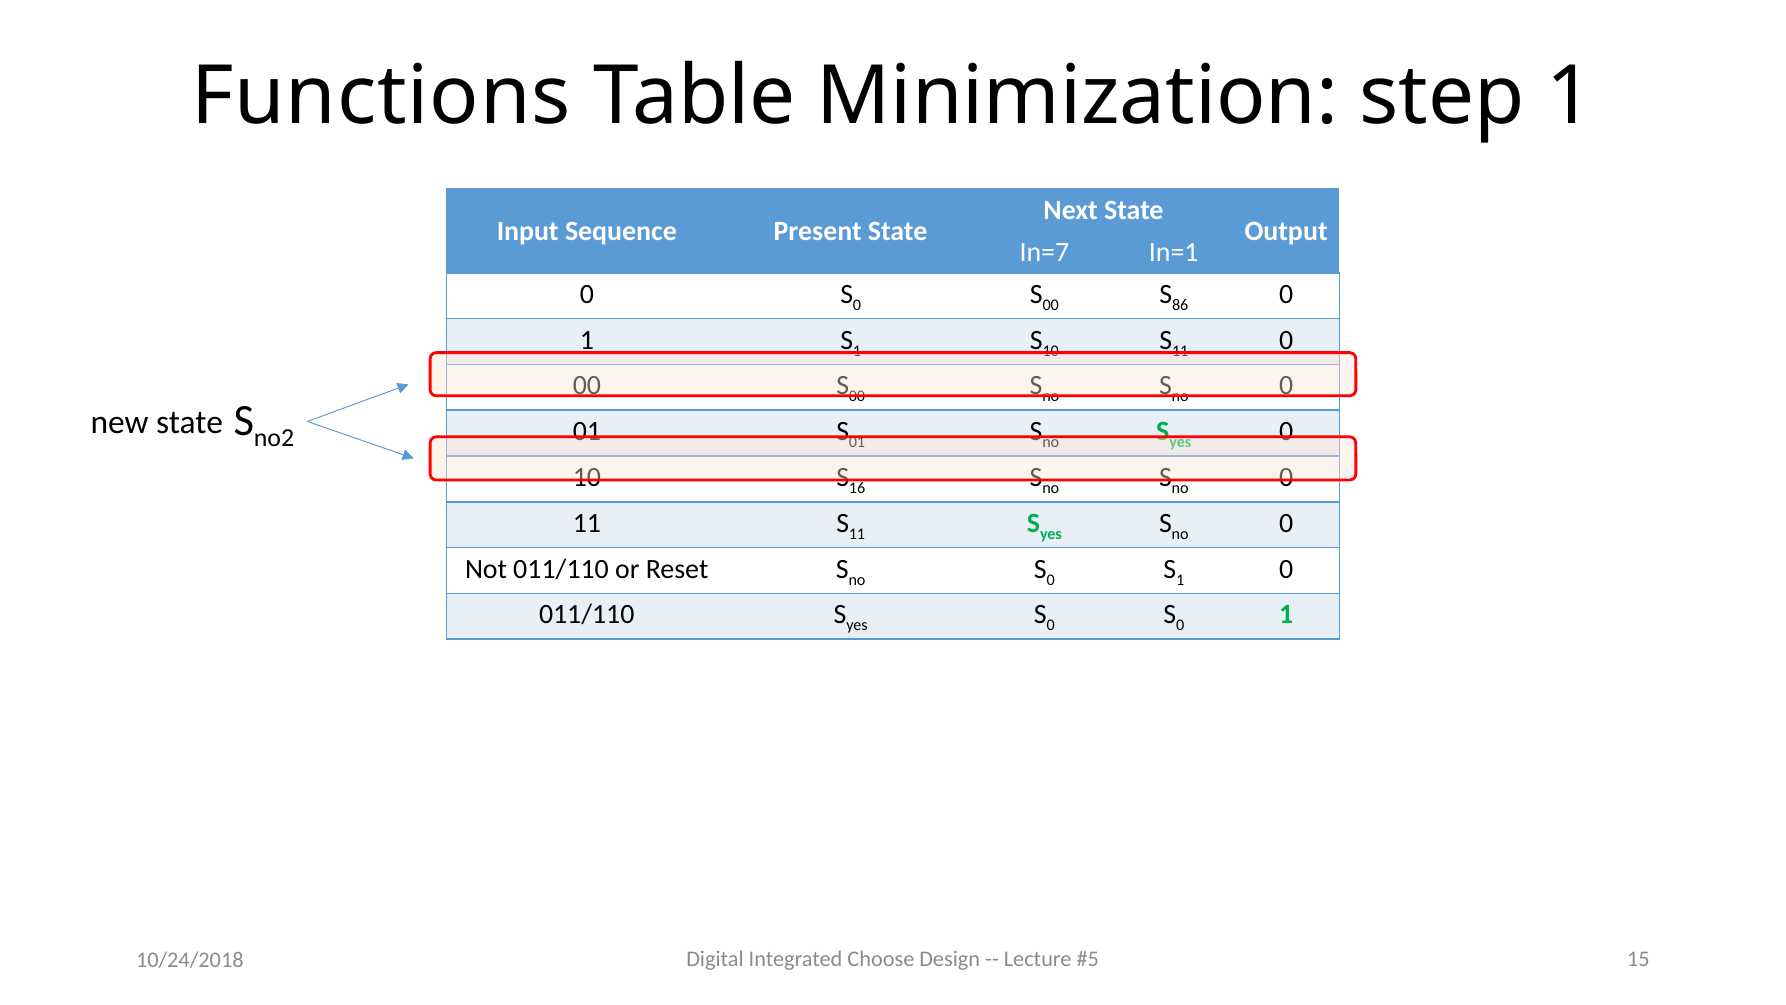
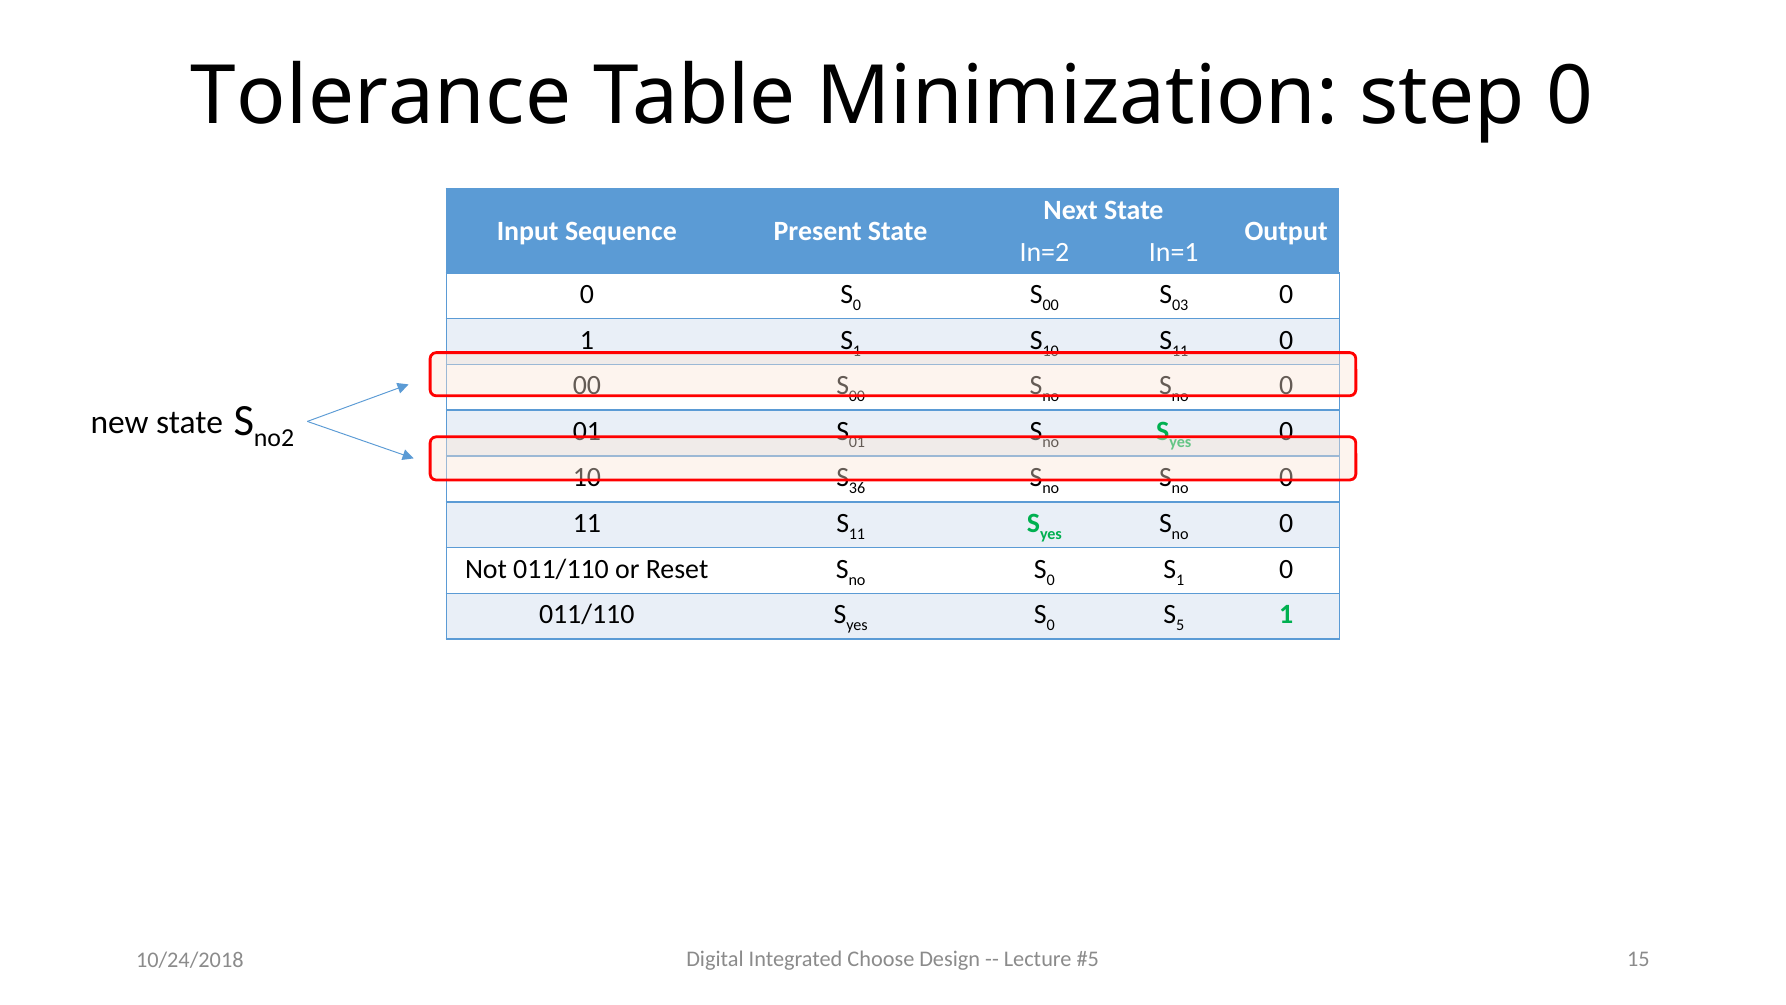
Functions: Functions -> Tolerance (381, 97)
step 1: 1 -> 0 (1569, 97)
In=7: In=7 -> In=2 (1044, 252)
86: 86 -> 03 (1180, 305)
16: 16 -> 36 (857, 488)
0: 0 -> 5 (1180, 625)
